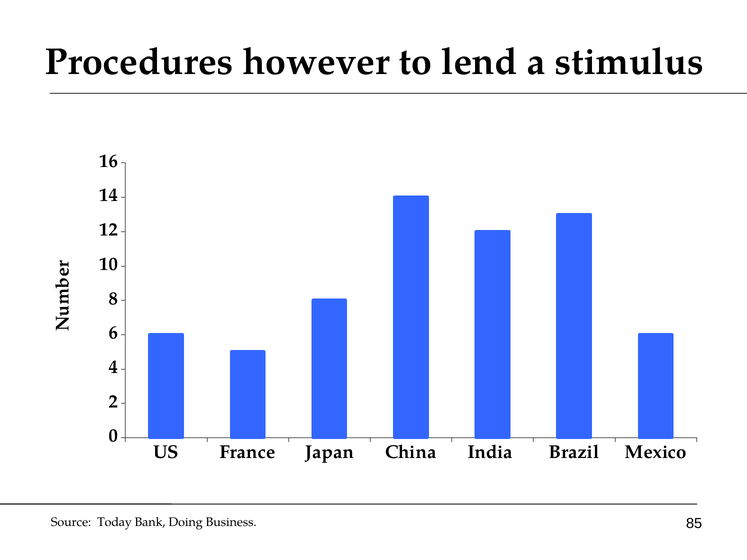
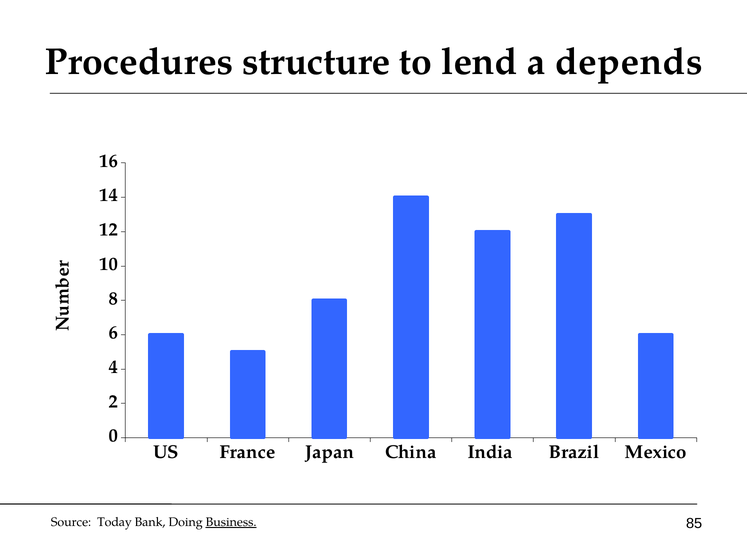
however: however -> structure (316, 62)
stimulus: stimulus -> depends (629, 62)
Business underline: none -> present (231, 522)
